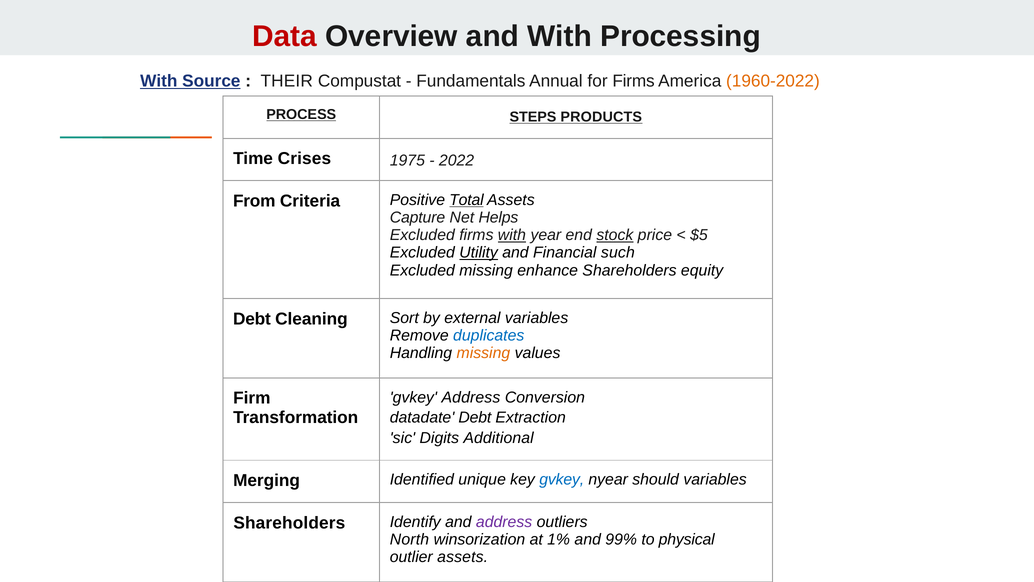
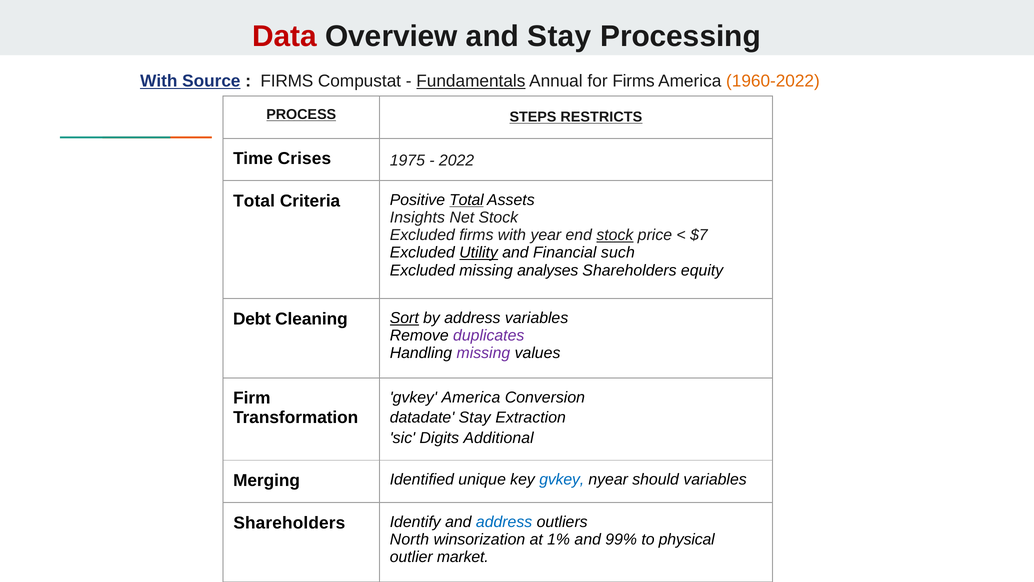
and With: With -> Stay (559, 37)
THEIR: THEIR -> FIRMS (287, 81)
Fundamentals underline: none -> present (471, 81)
PRODUCTS: PRODUCTS -> RESTRICTS (601, 117)
From: From -> Total (254, 201)
Capture: Capture -> Insights (417, 217)
Net Helps: Helps -> Stock (498, 217)
with underline: present -> none (512, 235)
$5: $5 -> $7 (699, 235)
enhance: enhance -> analyses (548, 270)
Sort underline: none -> present (404, 318)
by external: external -> address (472, 318)
duplicates colour: blue -> purple (489, 335)
missing colour: orange -> purple (483, 353)
gvkey Address: Address -> America (471, 397)
datadate Debt: Debt -> Stay (475, 417)
address colour: purple -> blue (504, 522)
outlier assets: assets -> market (463, 557)
